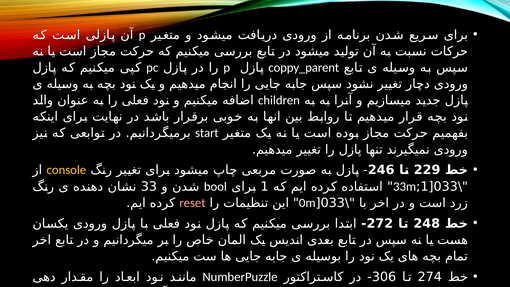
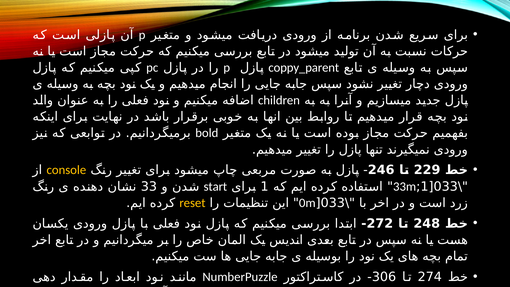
start: start -> bold (207, 133)
bool: bool -> start (215, 186)
reset colour: pink -> yellow (192, 203)
